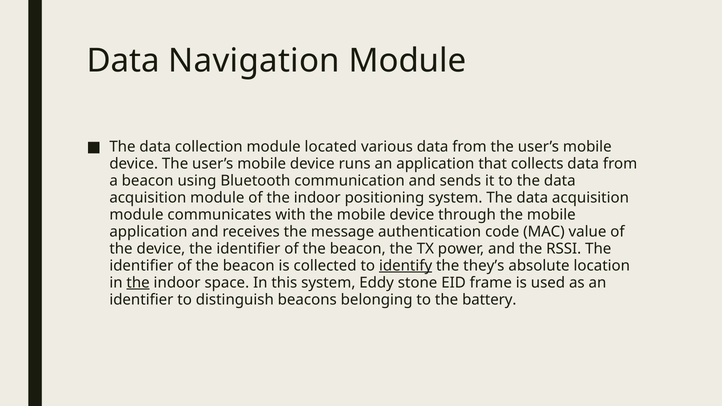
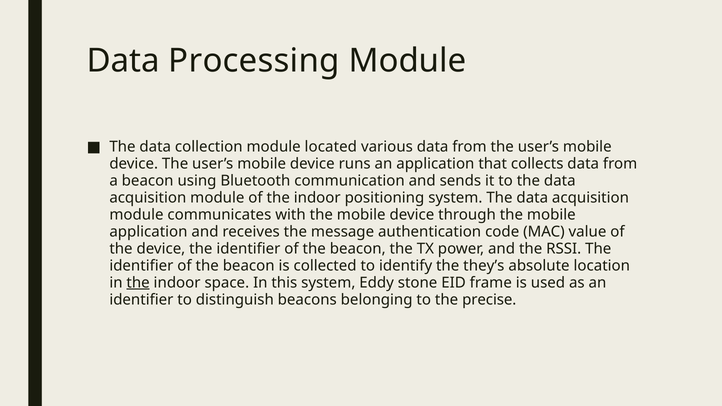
Navigation: Navigation -> Processing (254, 61)
identify underline: present -> none (406, 266)
battery: battery -> precise (489, 300)
